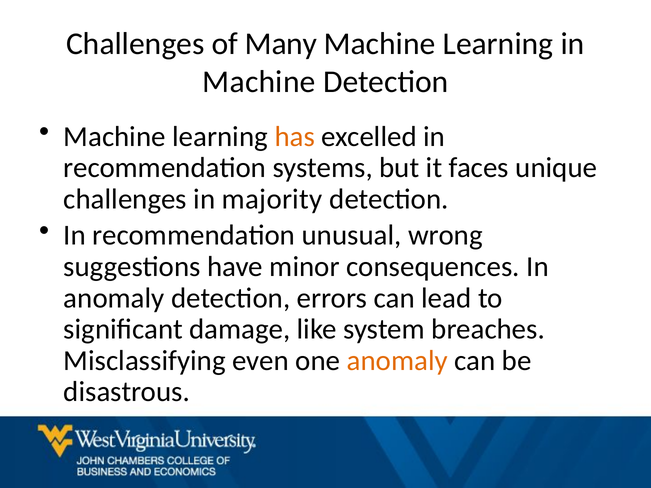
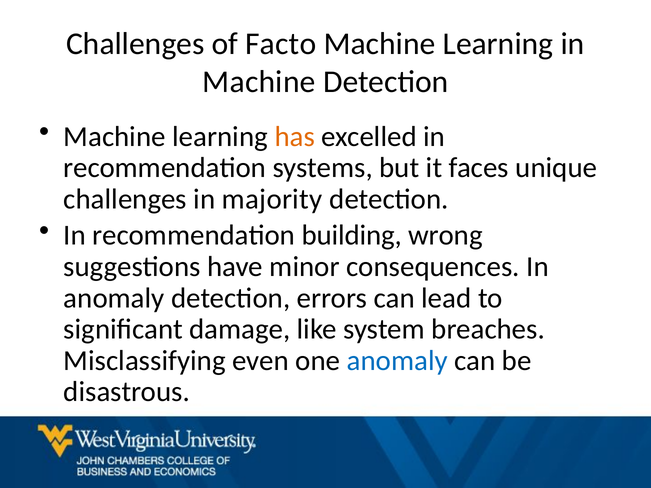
Many: Many -> Facto (281, 44)
unusual: unusual -> building (352, 236)
anomaly colour: orange -> blue (397, 361)
